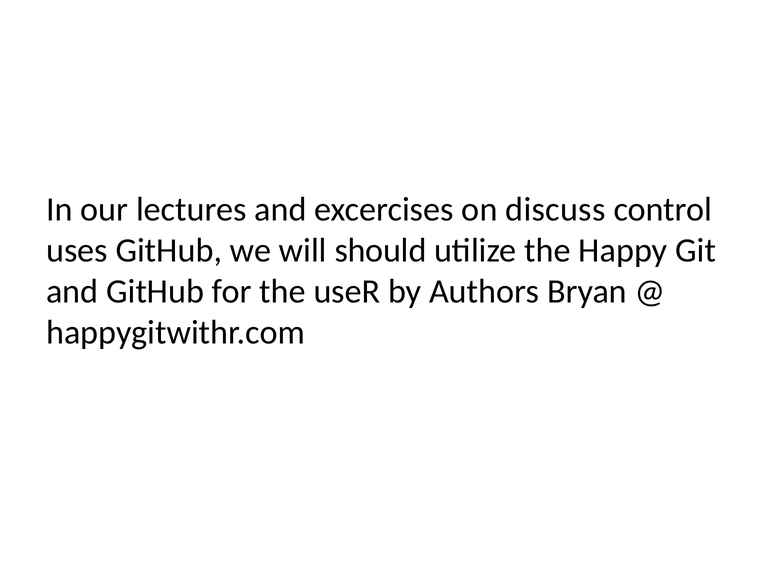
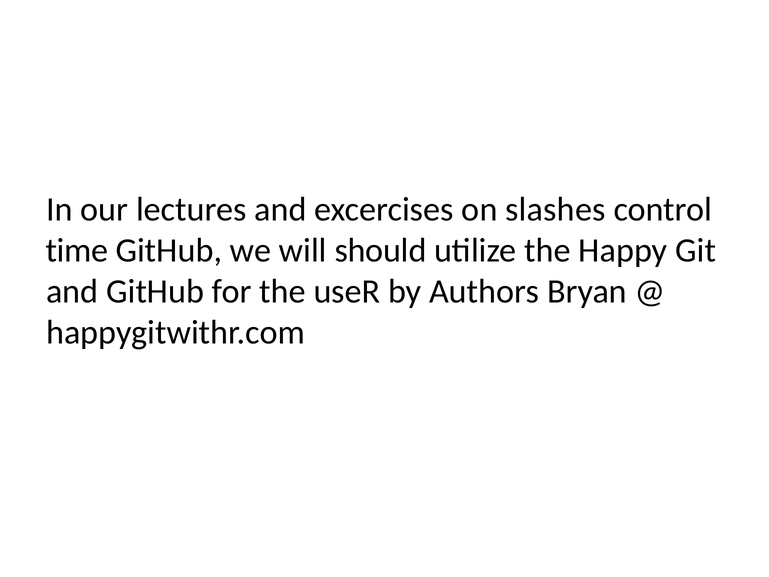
discuss: discuss -> slashes (555, 209)
uses: uses -> time (77, 250)
